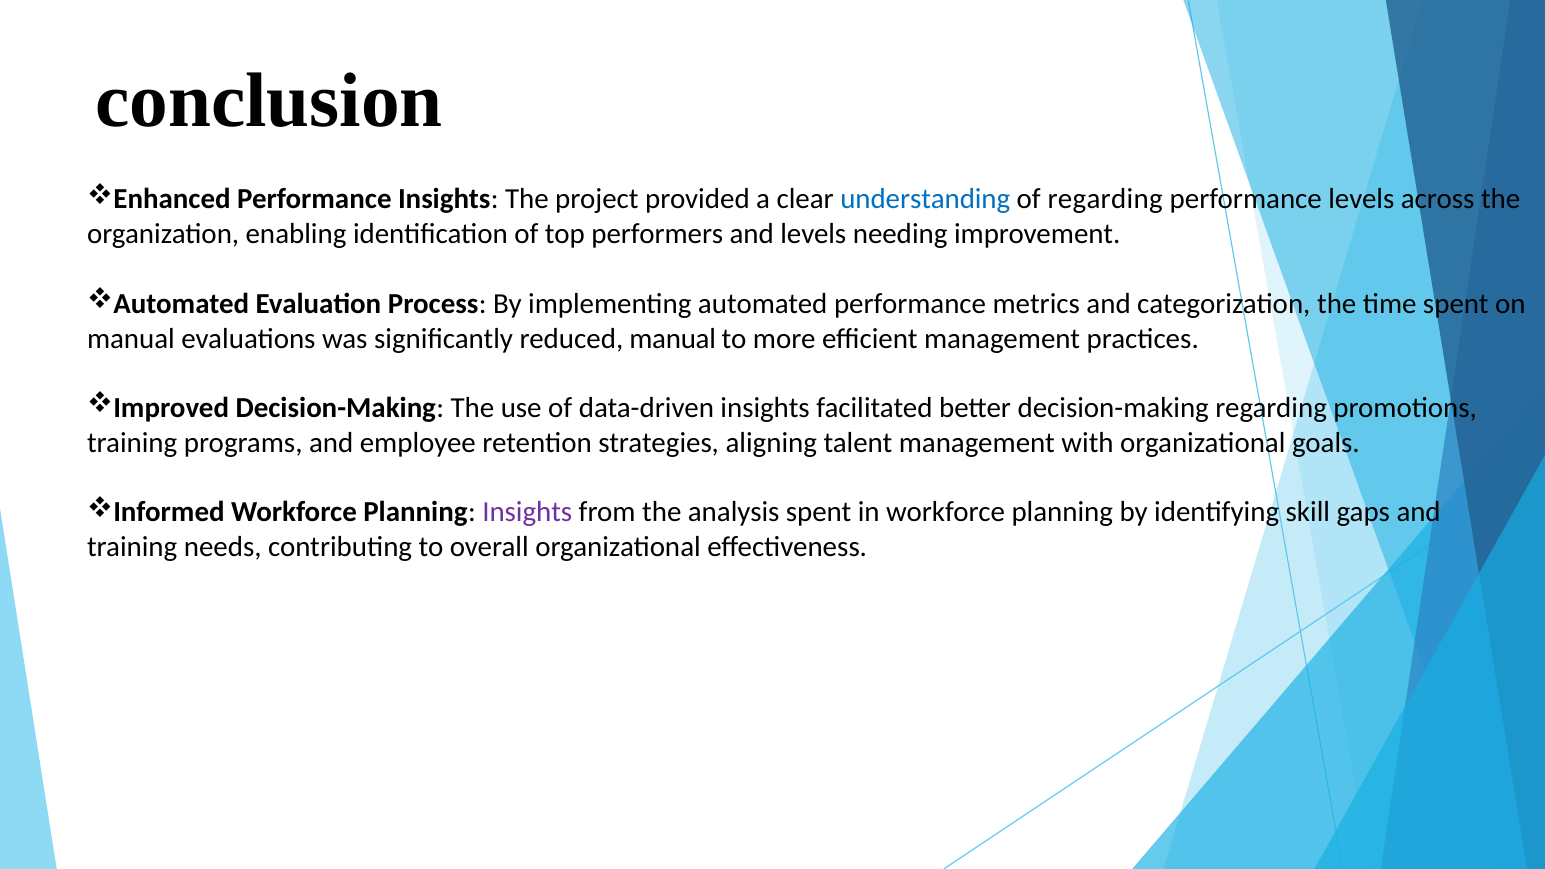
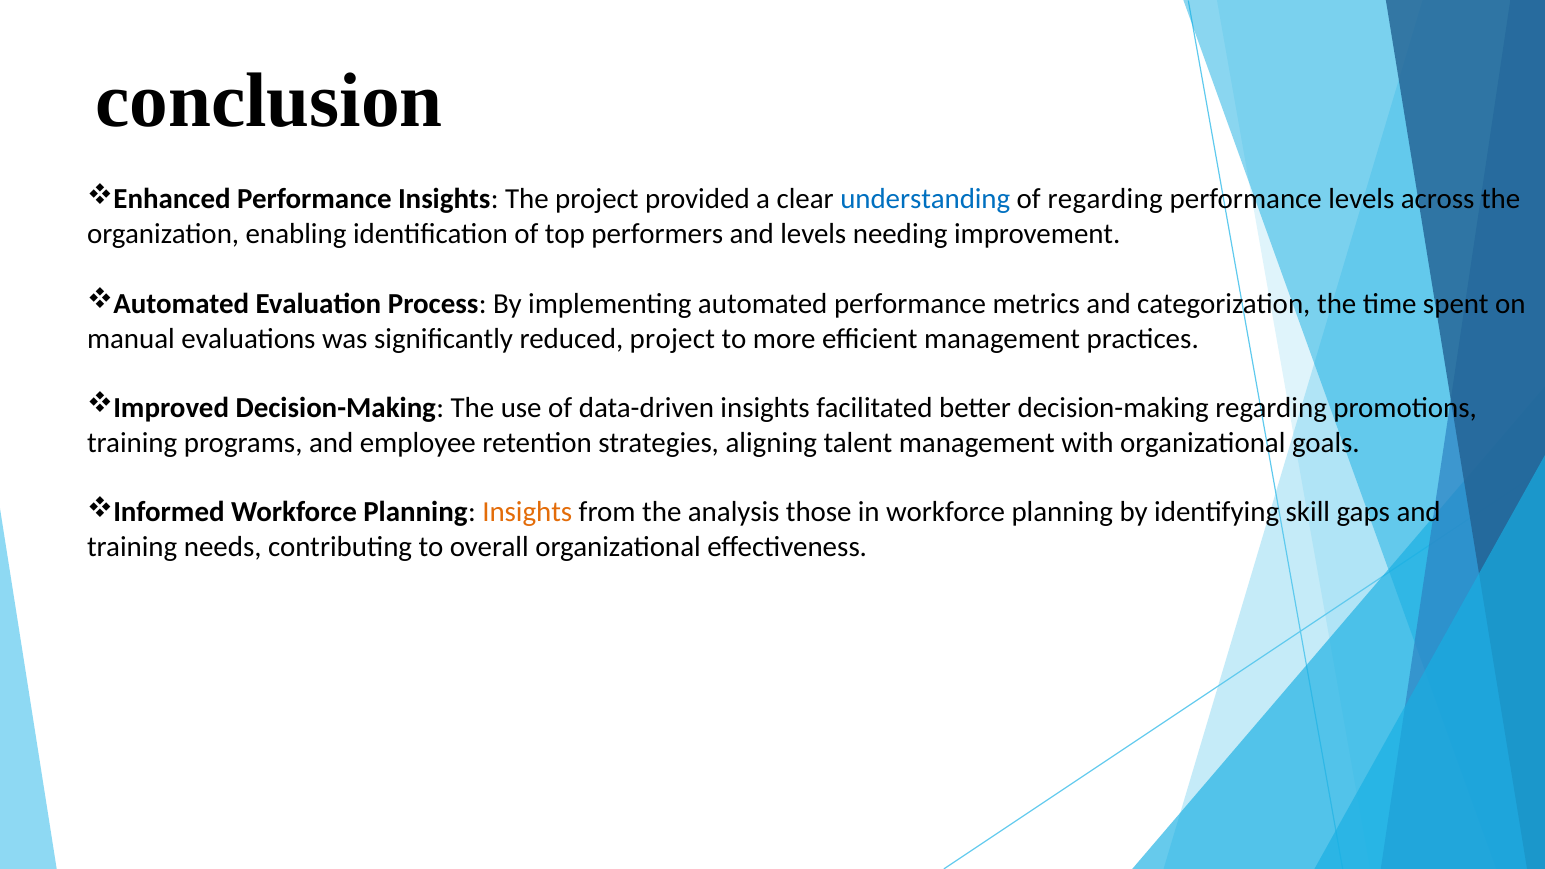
reduced manual: manual -> project (672, 338)
Insights colour: purple -> orange (527, 512)
analysis spent: spent -> those (819, 512)
